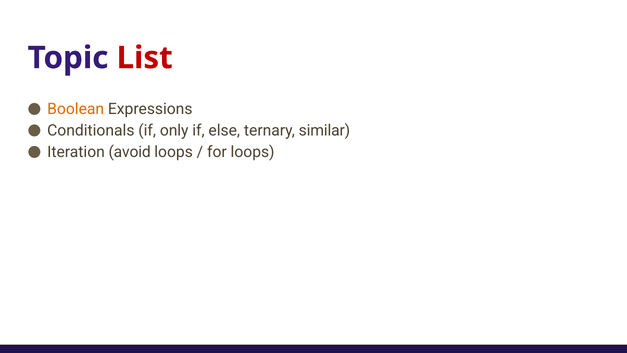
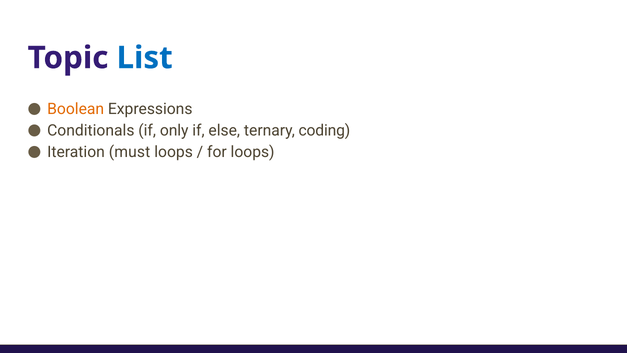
List colour: red -> blue (145, 58)
similar: similar -> coding (324, 130)
avoid: avoid -> must (130, 152)
